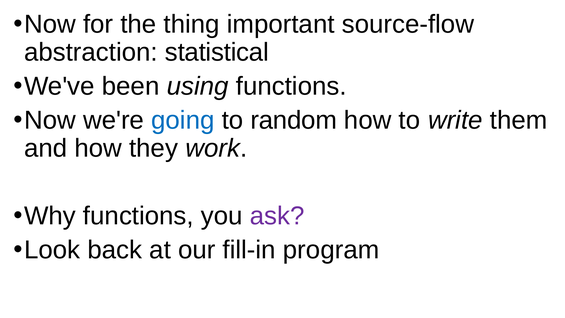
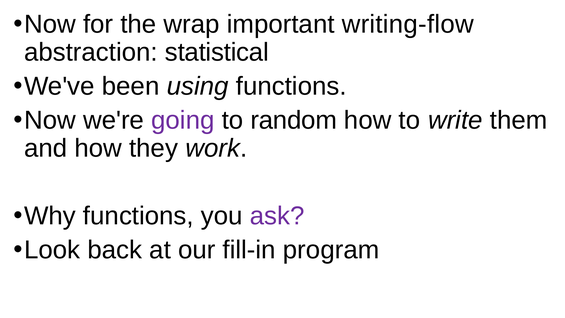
thing: thing -> wrap (192, 24)
source-flow: source-flow -> writing-flow (408, 24)
going colour: blue -> purple (183, 120)
